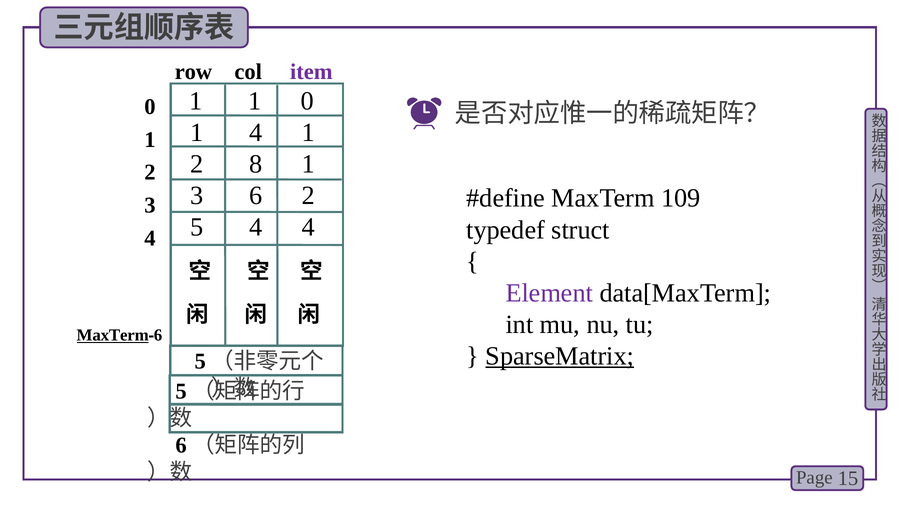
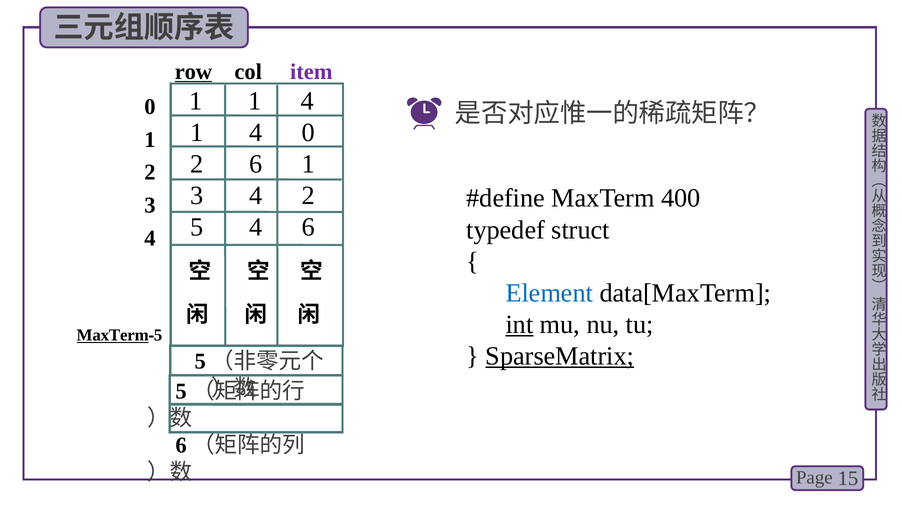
row underline: none -> present (193, 72)
1 1 0: 0 -> 4 (308, 101)
4 1: 1 -> 0 (308, 133)
2 8: 8 -> 6 (256, 164)
6: 6 -> 4 (256, 196)
109: 109 -> 400 (681, 198)
4 4: 4 -> 6 (308, 227)
Element colour: purple -> blue (549, 293)
int underline: none -> present (519, 325)
6: 6 -> 5 (158, 336)
